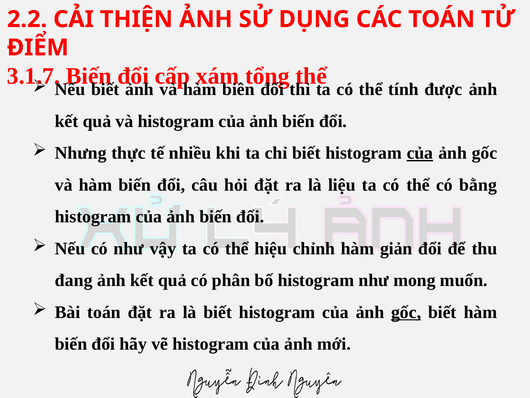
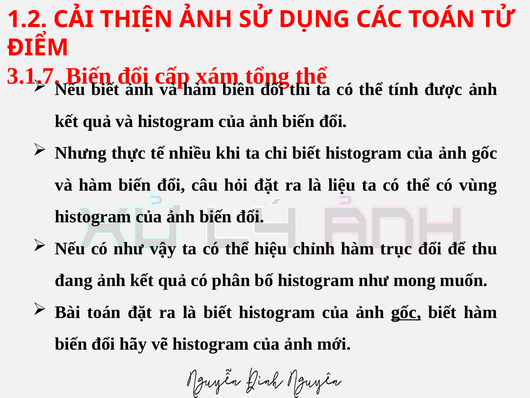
2.2: 2.2 -> 1.2 (27, 19)
của underline: present -> none (420, 153)
bằng: bằng -> vùng (478, 185)
giản: giản -> trục (396, 248)
